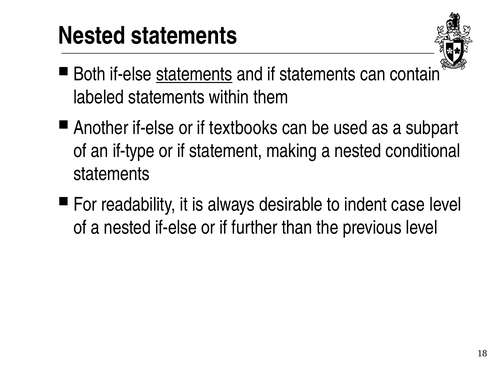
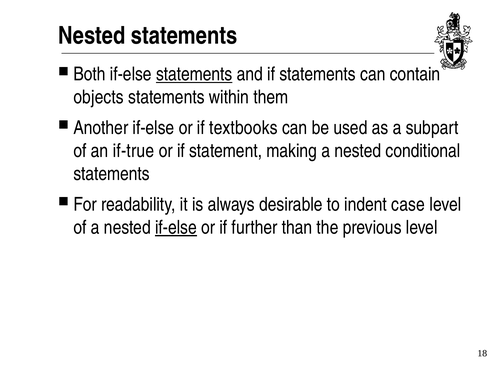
labeled: labeled -> objects (99, 97)
if-type: if-type -> if-true (133, 151)
if-else underline: none -> present (176, 227)
